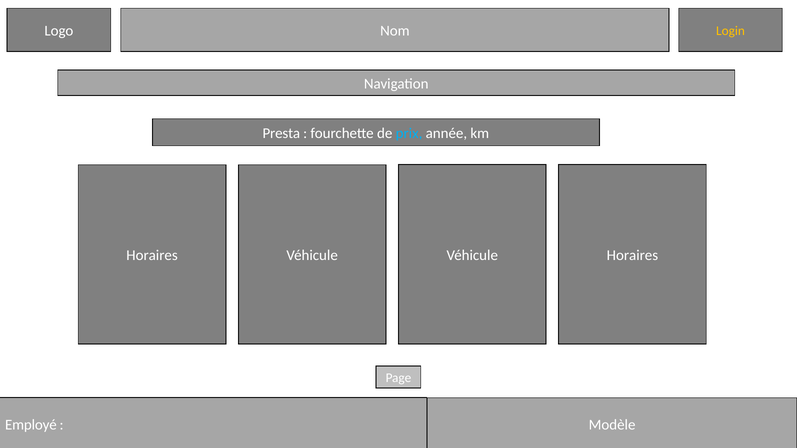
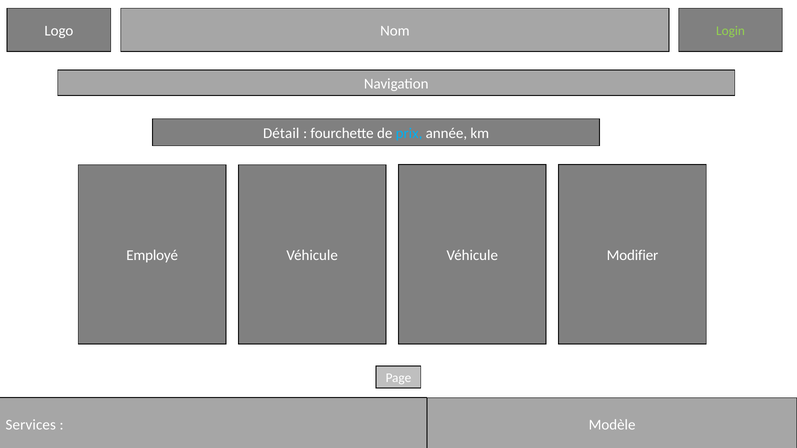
Login colour: yellow -> light green (730, 31)
Presta: Presta -> Détail (281, 133)
Horaires: Horaires -> Employé (152, 256)
Véhicule Horaires: Horaires -> Modifier (632, 255)
Employé: Employé -> Services (31, 425)
